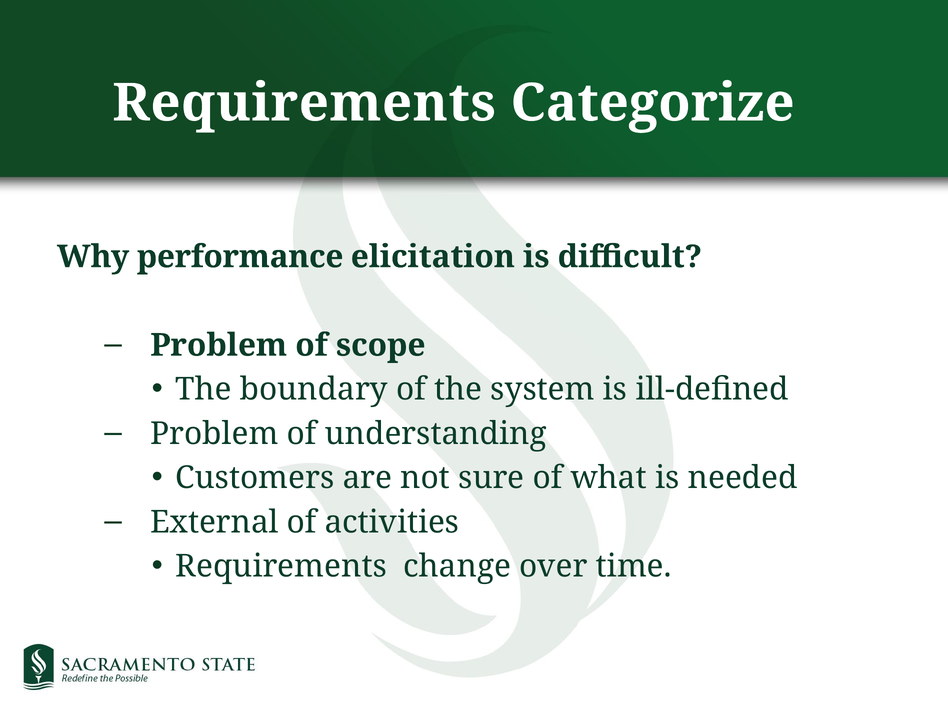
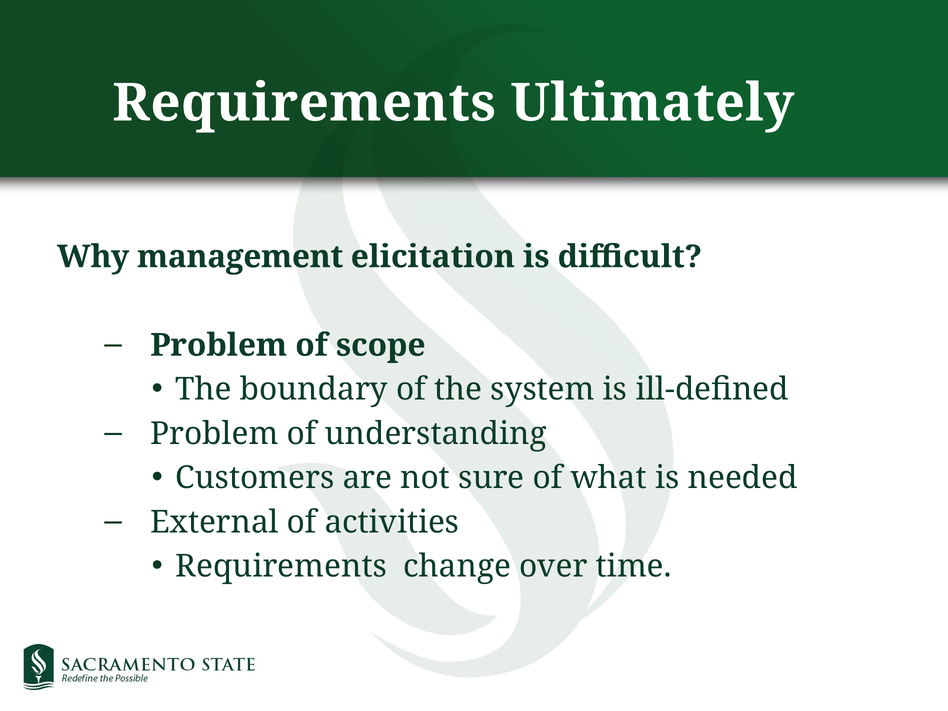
Categorize: Categorize -> Ultimately (652, 103)
performance: performance -> management (240, 257)
